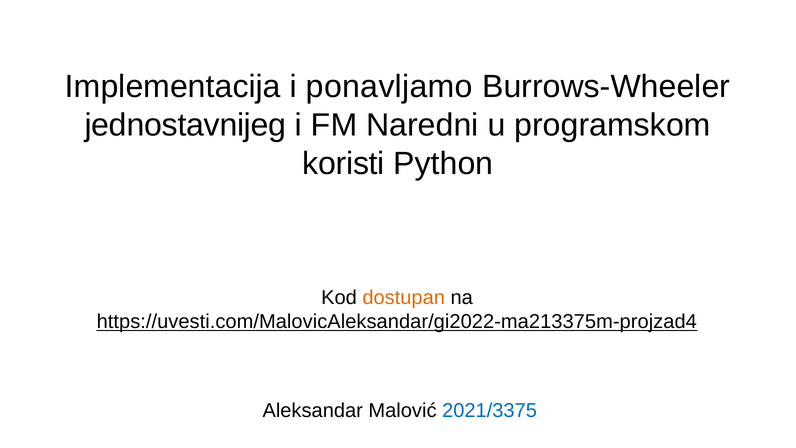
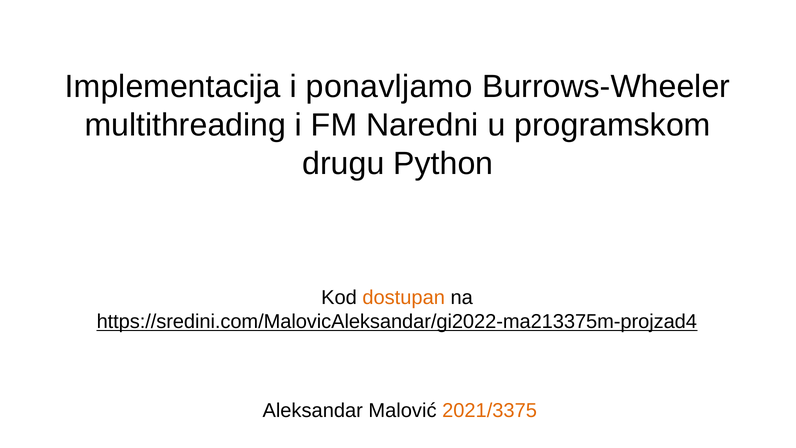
jednostavnijeg: jednostavnijeg -> multithreading (185, 125)
koristi: koristi -> drugu (343, 163)
https://uvesti.com/MalovicAleksandar/gi2022-ma213375m-projzad4: https://uvesti.com/MalovicAleksandar/gi2022-ma213375m-projzad4 -> https://sredini.com/MalovicAleksandar/gi2022-ma213375m-projzad4 (397, 322)
2021/3375 colour: blue -> orange (490, 411)
